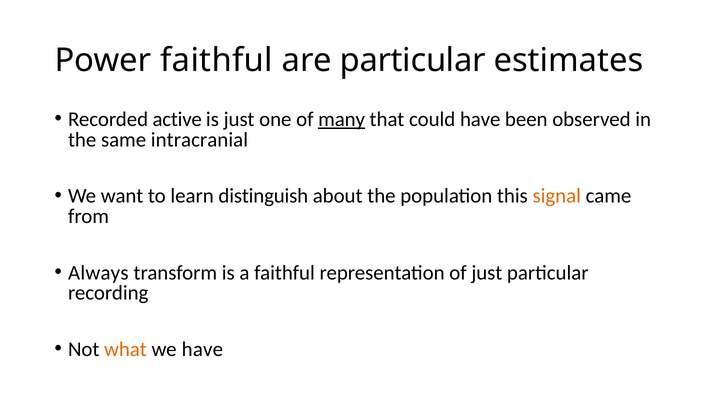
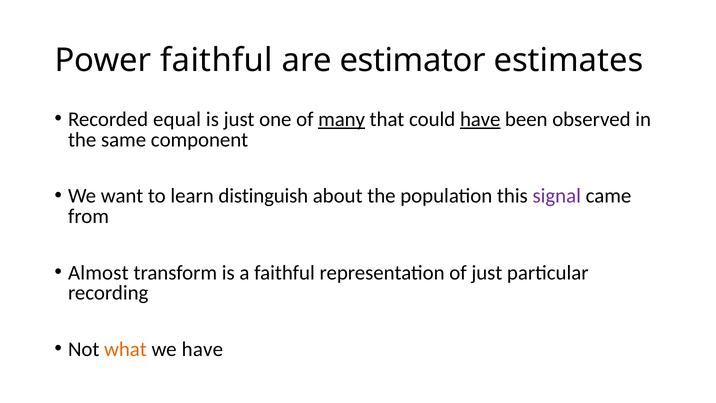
are particular: particular -> estimator (413, 60)
active: active -> equal (177, 119)
have underline: none -> present (480, 119)
intracranial: intracranial -> component (200, 140)
signal colour: orange -> purple (557, 196)
Always: Always -> Almost (98, 272)
